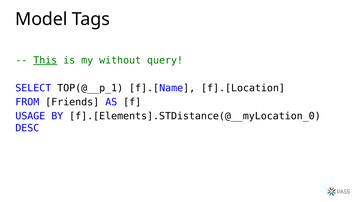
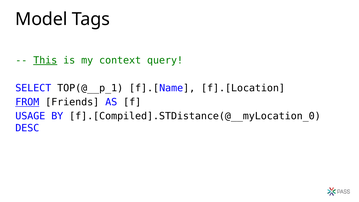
without: without -> context (120, 60)
FROM underline: none -> present (27, 102)
f].[Elements].STDistance(@__myLocation_0: f].[Elements].STDistance(@__myLocation_0 -> f].[Compiled].STDistance(@__myLocation_0 (195, 116)
